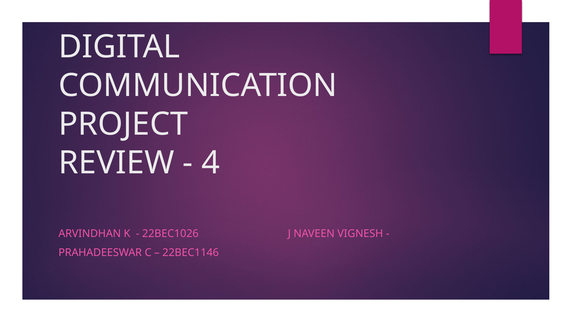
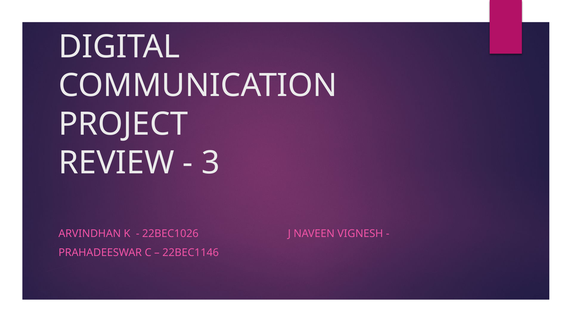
4: 4 -> 3 (211, 163)
